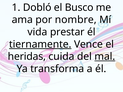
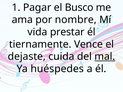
Dobló: Dobló -> Pagar (37, 7)
tiernamente underline: present -> none (40, 44)
heridas: heridas -> dejaste (27, 57)
transforma: transforma -> huéspedes (57, 69)
